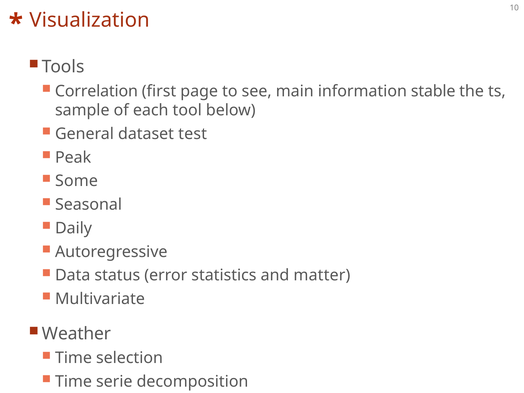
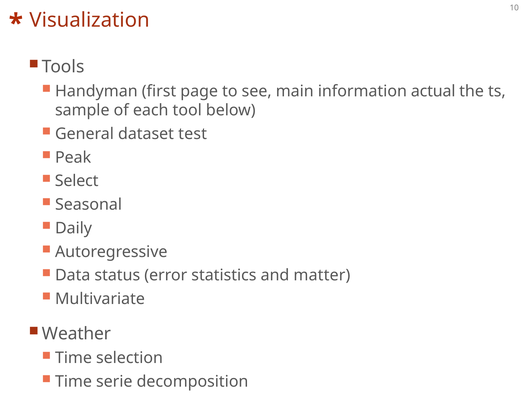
Correlation: Correlation -> Handyman (96, 91)
stable: stable -> actual (433, 91)
Some: Some -> Select (77, 181)
